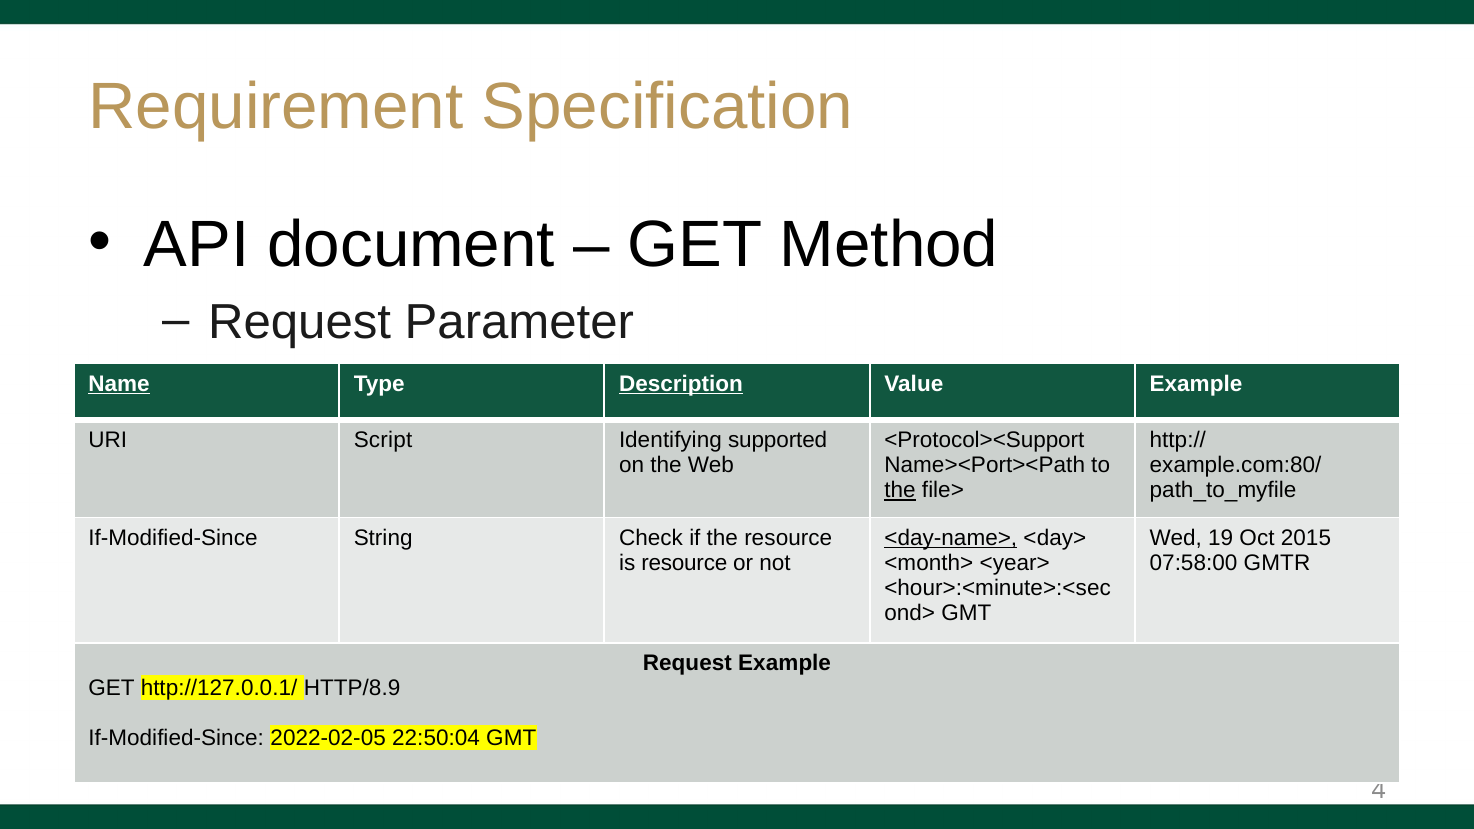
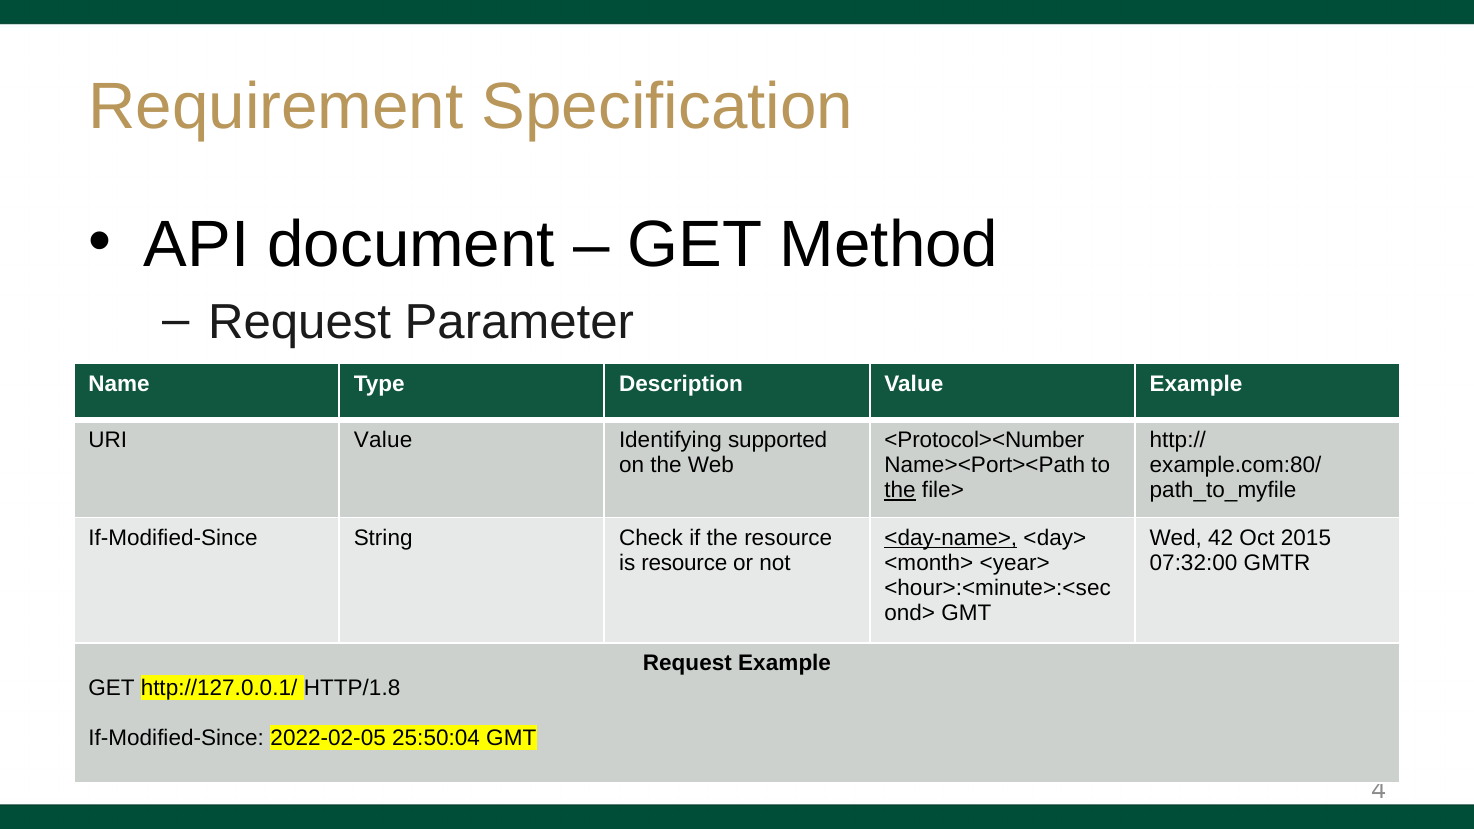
Name underline: present -> none (119, 384)
Description underline: present -> none (681, 384)
URI Script: Script -> Value (383, 440)
<Protocol><Support: <Protocol><Support -> <Protocol><Number (984, 440)
19: 19 -> 42 (1221, 538)
07:58:00: 07:58:00 -> 07:32:00 (1194, 563)
HTTP/8.9: HTTP/8.9 -> HTTP/1.8 (352, 688)
22:50:04: 22:50:04 -> 25:50:04 (436, 738)
